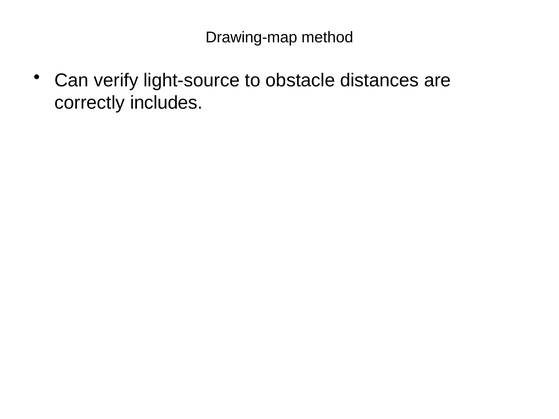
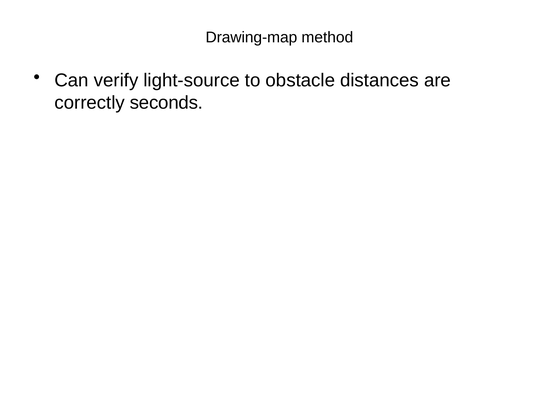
includes: includes -> seconds (166, 103)
